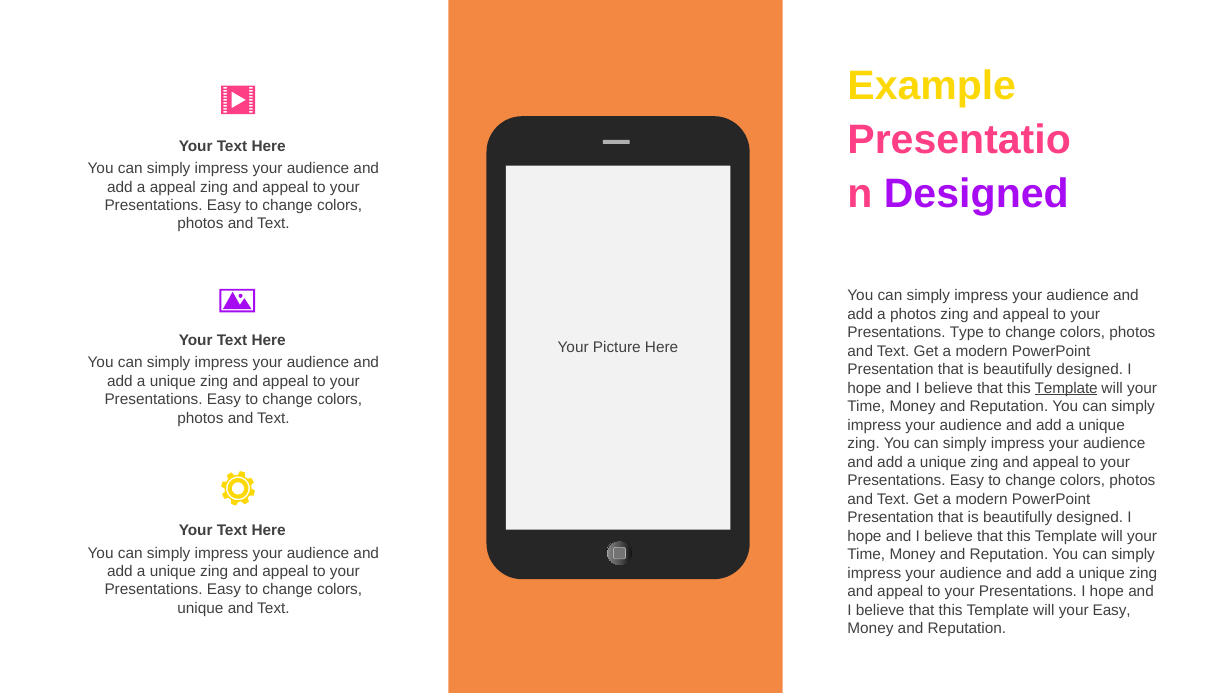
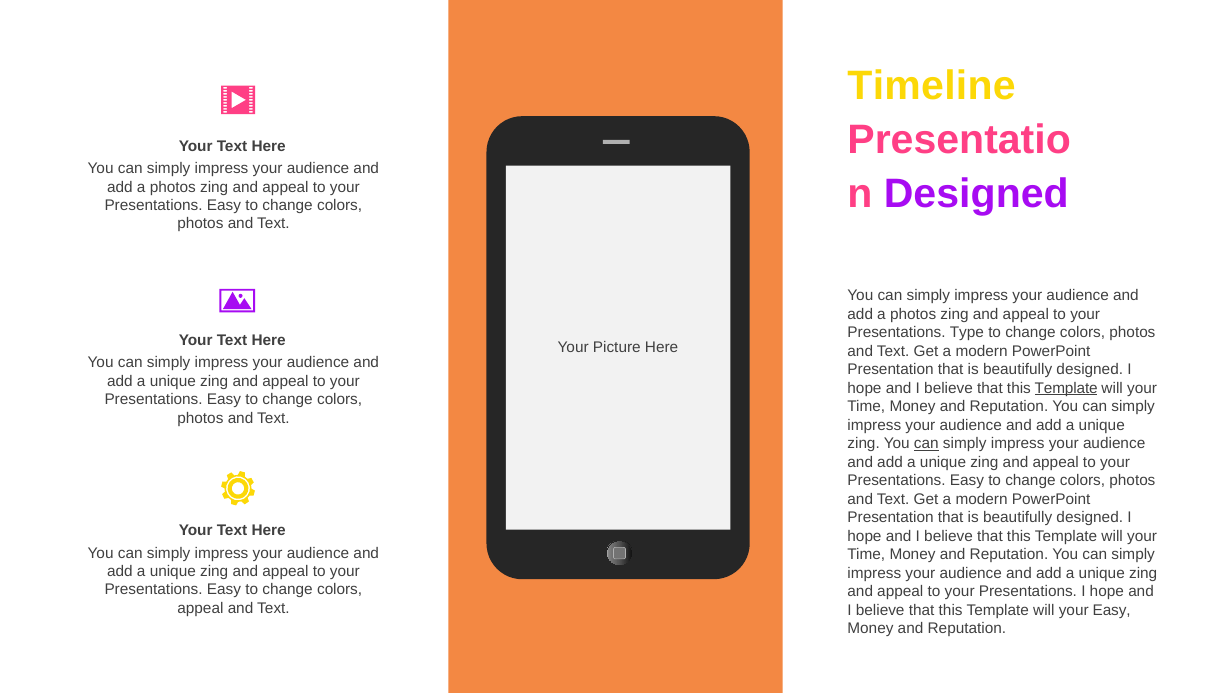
Example: Example -> Timeline (932, 86)
appeal: appeal -> photos (173, 187)
can underline: none -> present (926, 443)
unique: unique -> appeal (200, 608)
